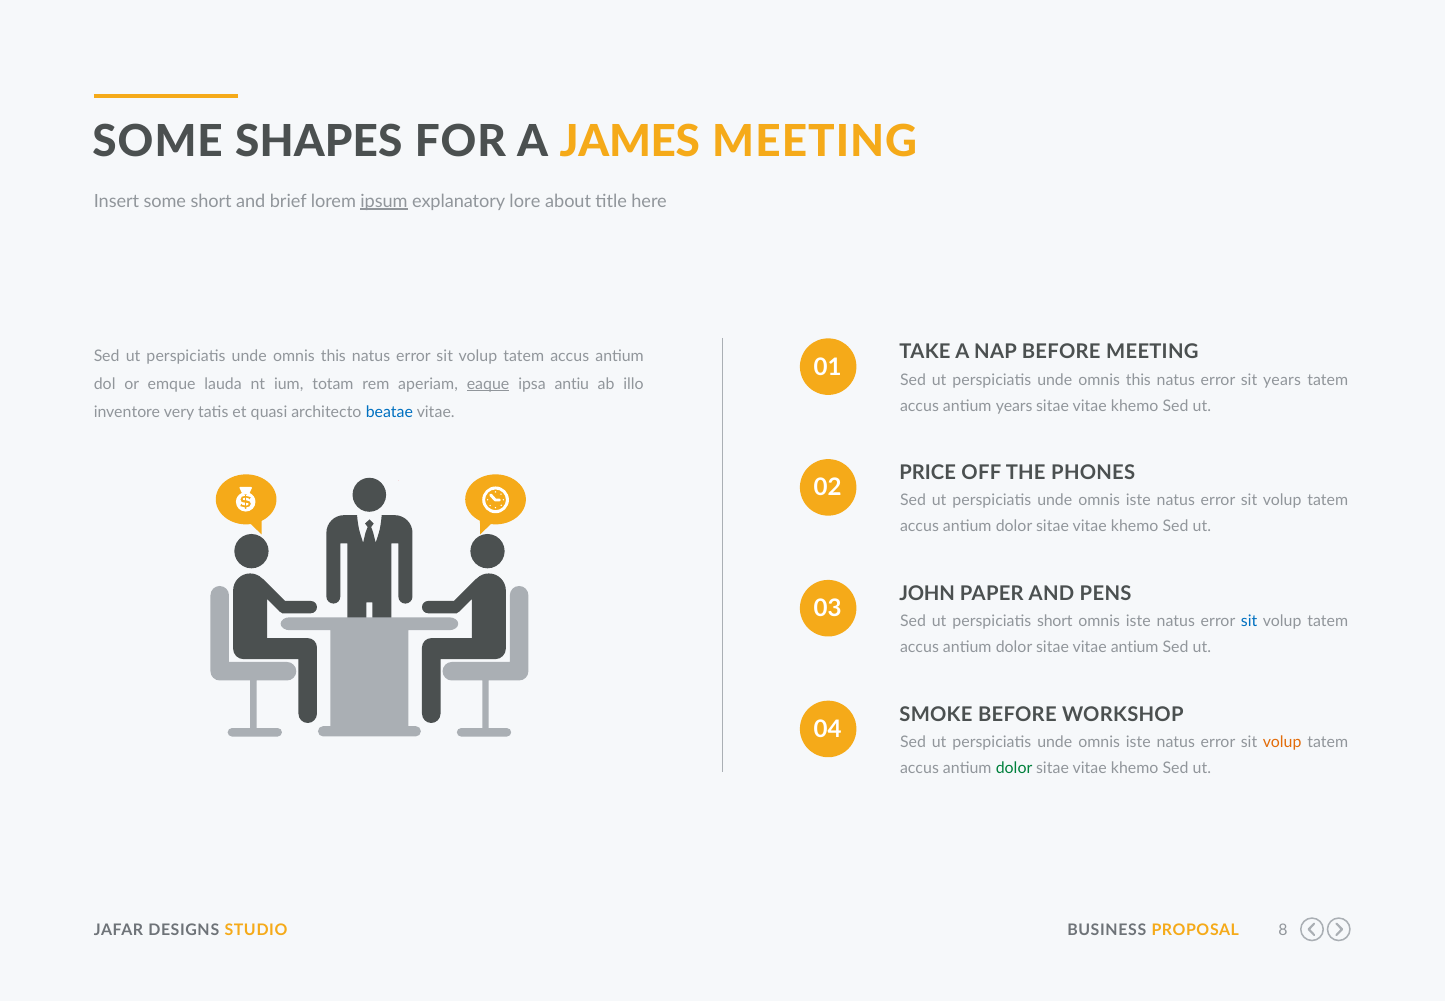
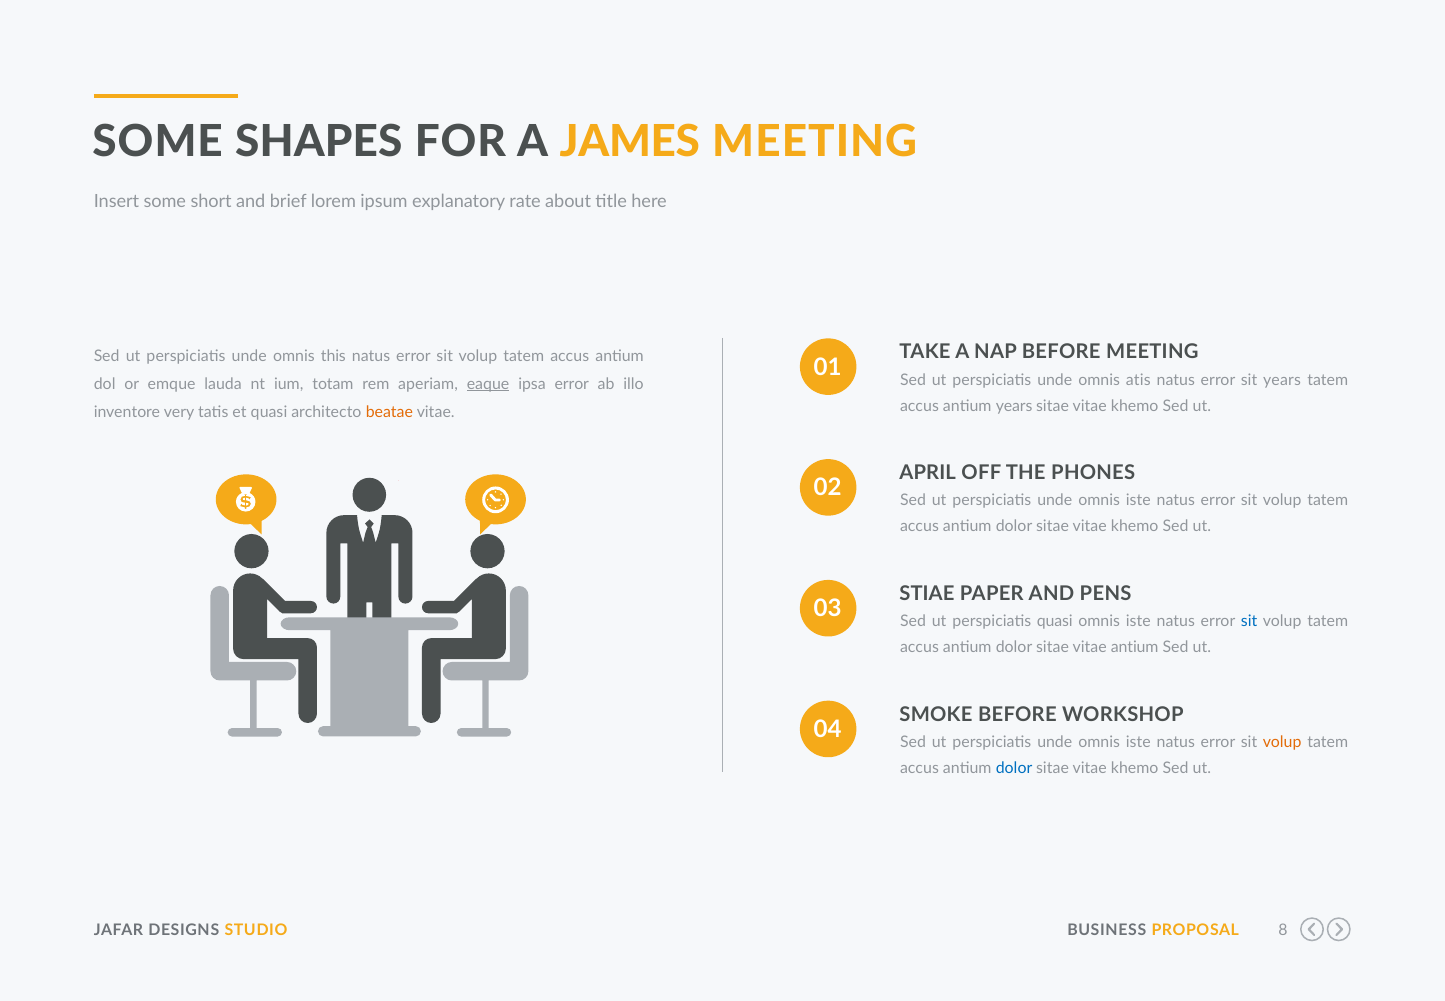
ipsum underline: present -> none (384, 201)
lore: lore -> rate (525, 201)
this: this -> atis (1138, 380)
ipsa antiu: antiu -> error (572, 384)
beatae colour: blue -> orange (389, 412)
PRICE: PRICE -> APRIL (928, 473)
JOHN: JOHN -> STIAE (927, 593)
perspiciatis short: short -> quasi (1055, 621)
dolor colour: green -> blue (1014, 768)
